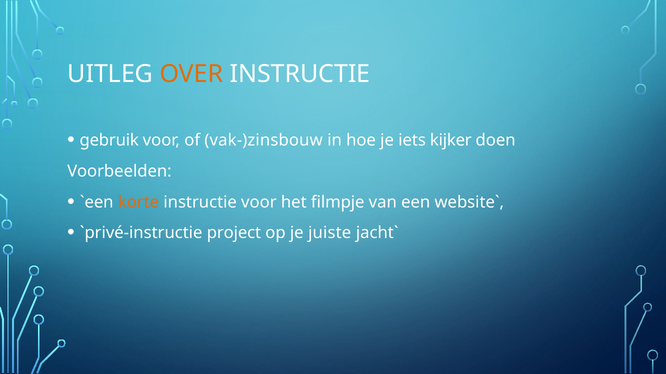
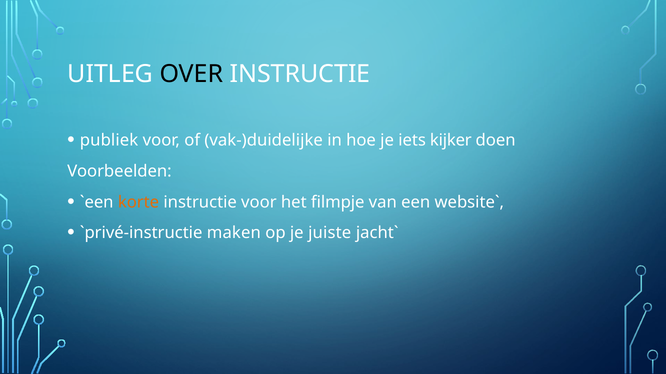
OVER colour: orange -> black (191, 74)
gebruik: gebruik -> publiek (109, 141)
vak-)zinsbouw: vak-)zinsbouw -> vak-)duidelijke (264, 141)
project: project -> maken (234, 233)
